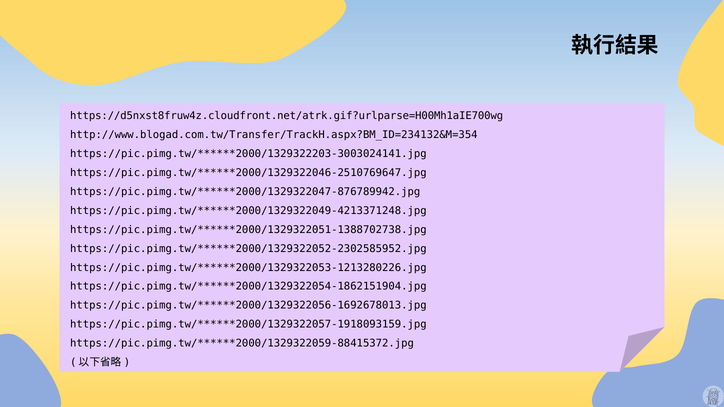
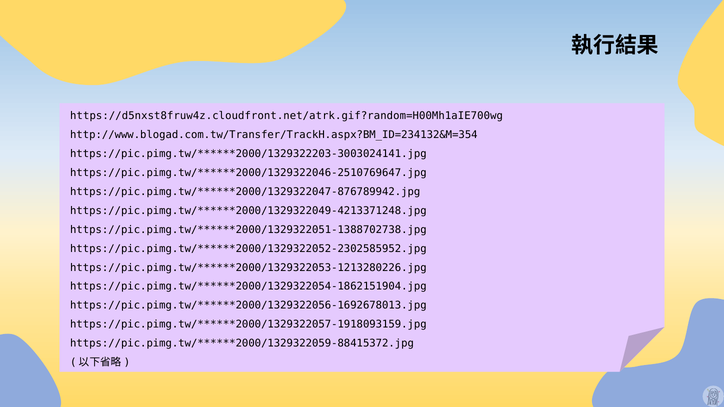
https://d5nxst8fruw4z.cloudfront.net/atrk.gif?urlparse=H00Mh1aIE700wg: https://d5nxst8fruw4z.cloudfront.net/atrk.gif?urlparse=H00Mh1aIE700wg -> https://d5nxst8fruw4z.cloudfront.net/atrk.gif?random=H00Mh1aIE700wg (287, 116)
